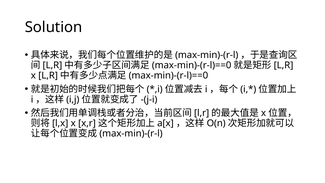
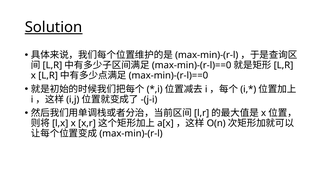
Solution underline: none -> present (54, 27)
